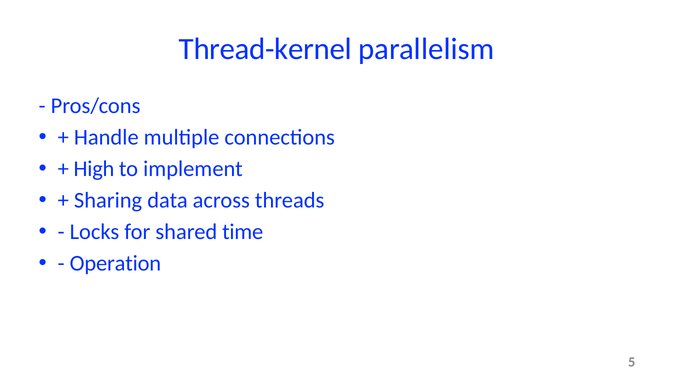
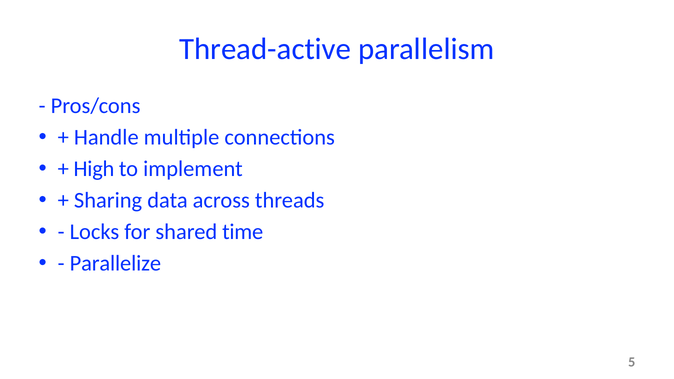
Thread-kernel: Thread-kernel -> Thread-active (265, 49)
Operation: Operation -> Parallelize (115, 263)
